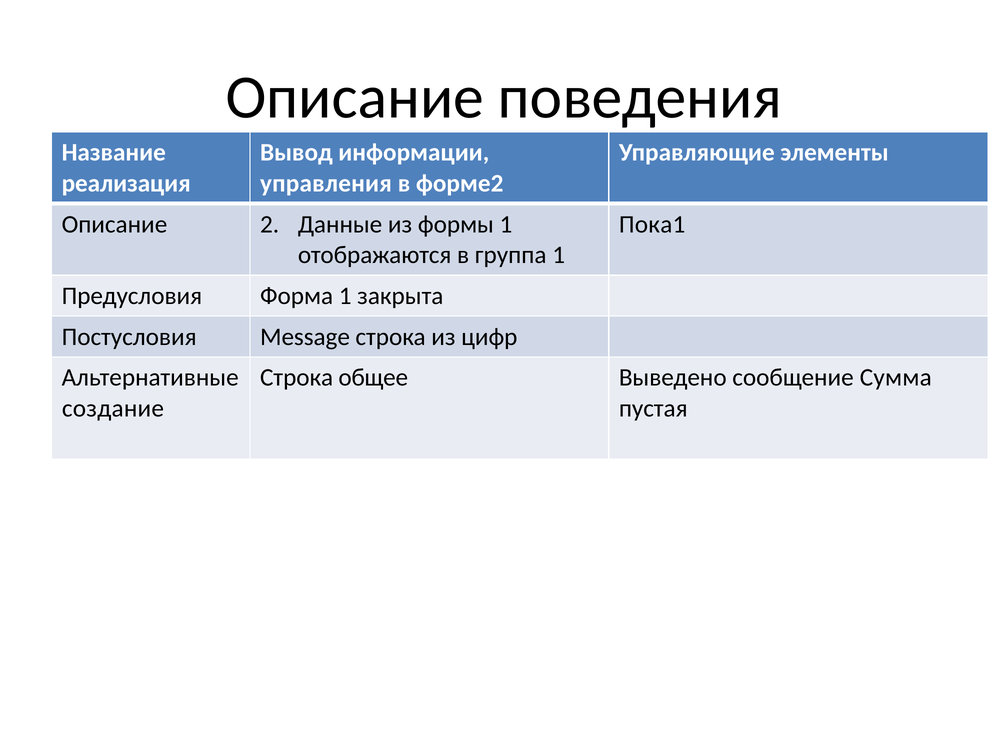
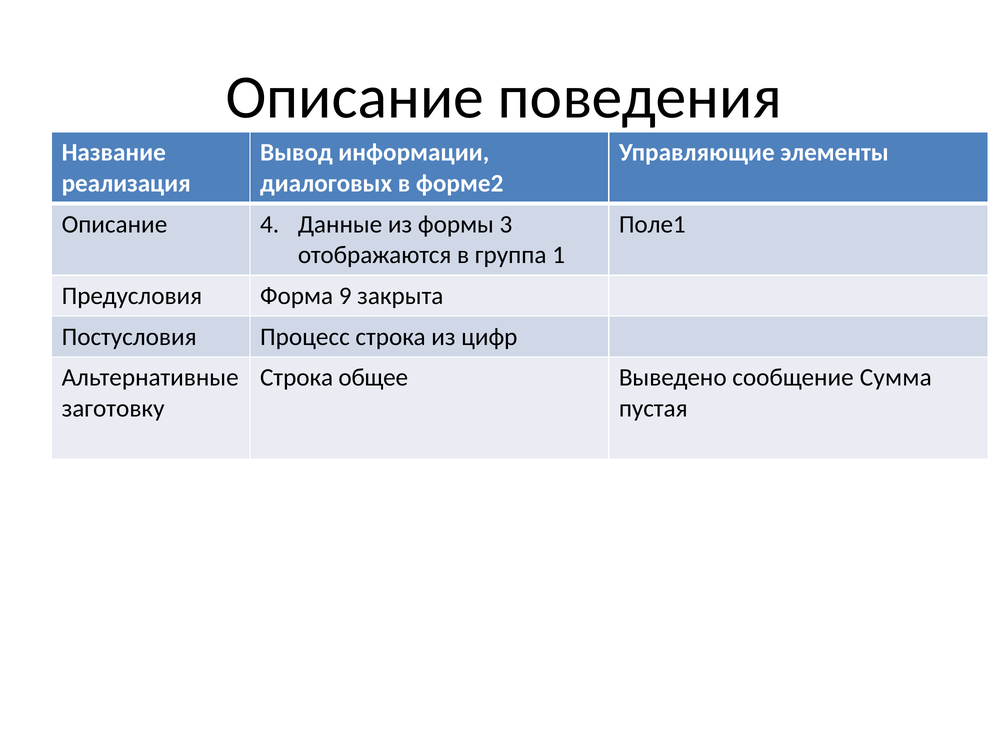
управления: управления -> диалоговых (326, 183)
2: 2 -> 4 (270, 224)
формы 1: 1 -> 3 (506, 224)
Пока1: Пока1 -> Поле1 (652, 224)
Форма 1: 1 -> 9 (345, 296)
Message: Message -> Процесс (305, 337)
создание: создание -> заготовку (113, 408)
